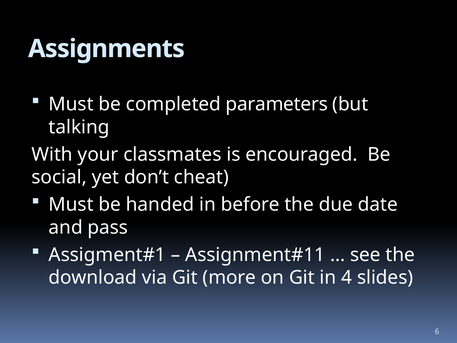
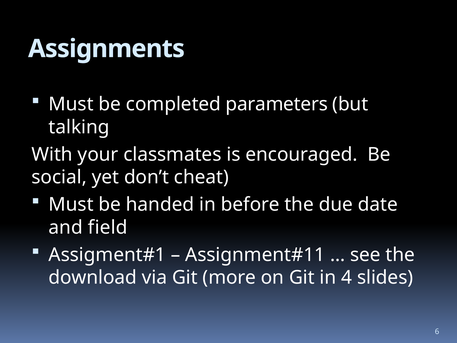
pass: pass -> field (108, 227)
